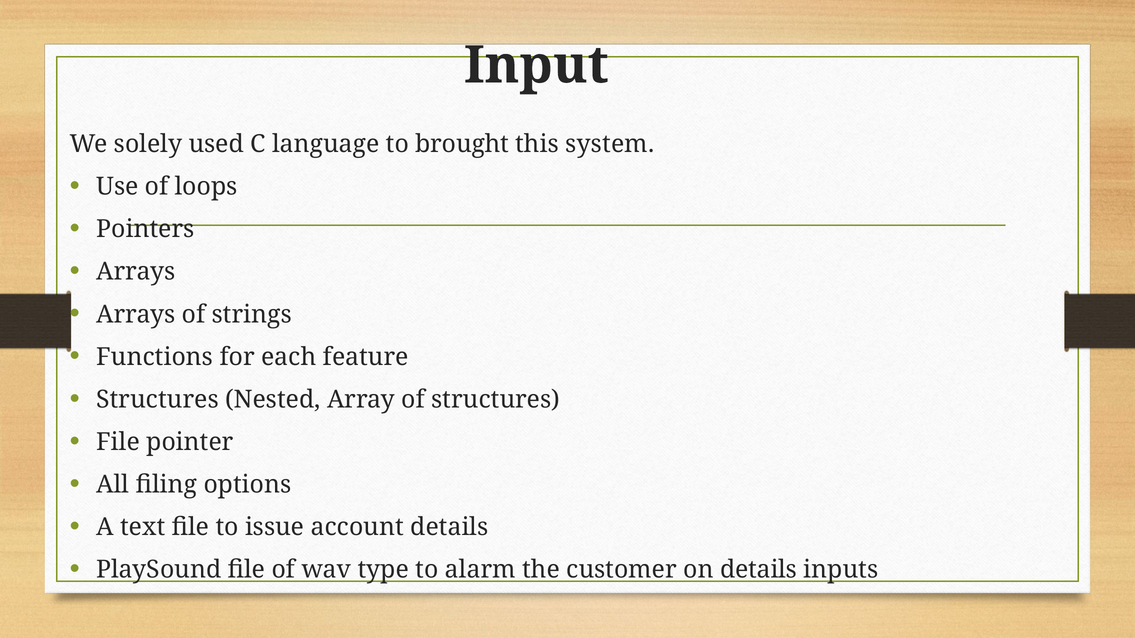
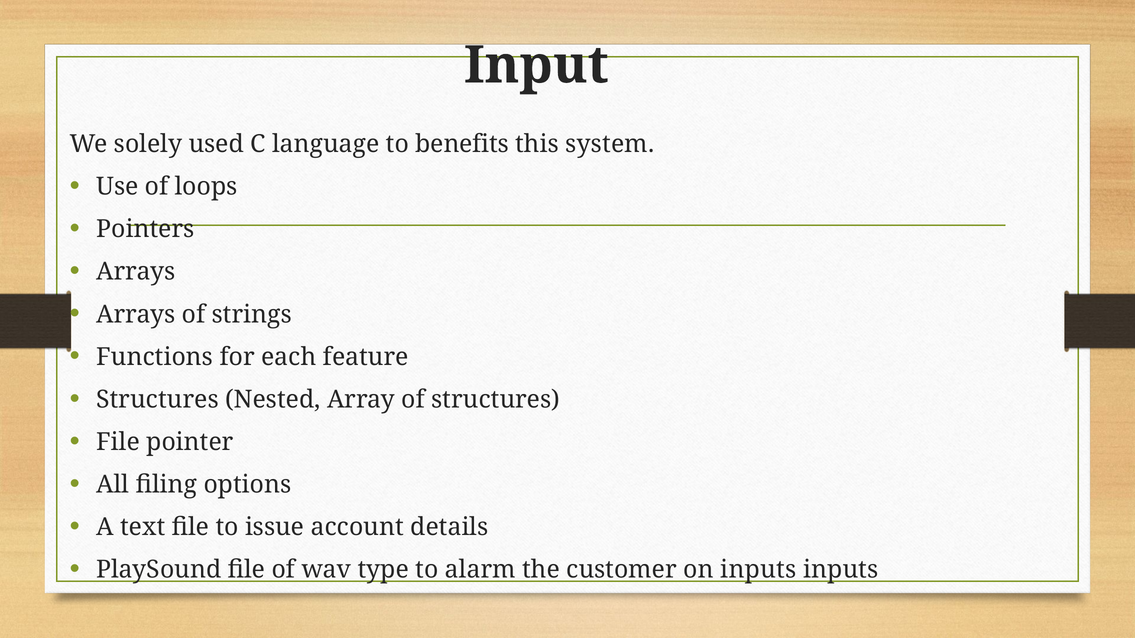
brought: brought -> benefits (462, 144)
on details: details -> inputs (758, 570)
